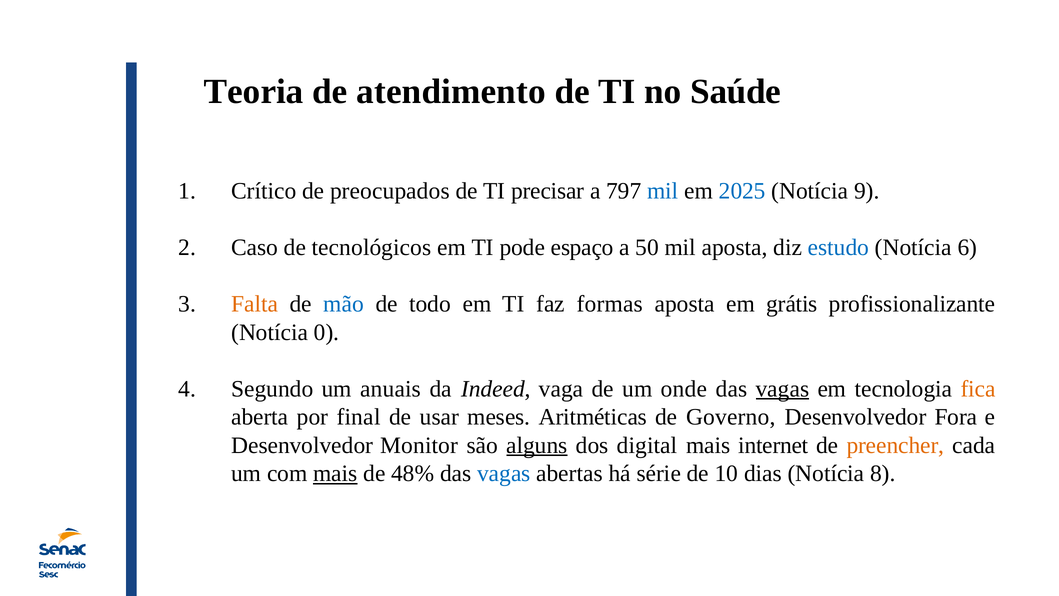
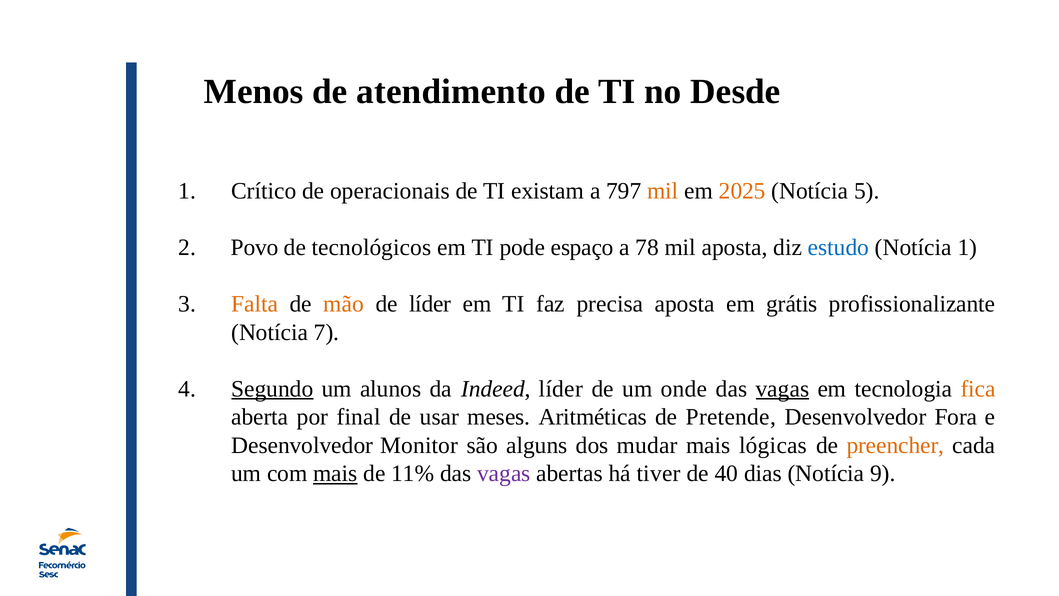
Teoria: Teoria -> Menos (254, 91)
Saúde: Saúde -> Desde (736, 91)
preocupados: preocupados -> operacionais (390, 191)
precisar: precisar -> existam (548, 191)
mil colour: blue -> orange (663, 191)
2025 colour: blue -> orange (742, 191)
9: 9 -> 5 (867, 191)
Caso: Caso -> Povo (255, 247)
50: 50 -> 78 (647, 247)
Notícia 6: 6 -> 1 (967, 247)
mão colour: blue -> orange (344, 304)
de todo: todo -> líder (430, 304)
formas: formas -> precisa (610, 304)
0: 0 -> 7 (327, 332)
Segundo underline: none -> present (272, 389)
anuais: anuais -> alunos (391, 389)
Indeed vaga: vaga -> líder (561, 389)
Governo: Governo -> Pretende (731, 417)
alguns underline: present -> none (537, 445)
digital: digital -> mudar (647, 445)
internet: internet -> lógicas (773, 445)
48%: 48% -> 11% (413, 473)
vagas colour: blue -> purple (504, 473)
série: série -> tiver (659, 473)
10: 10 -> 40 (727, 473)
8: 8 -> 9 (883, 473)
